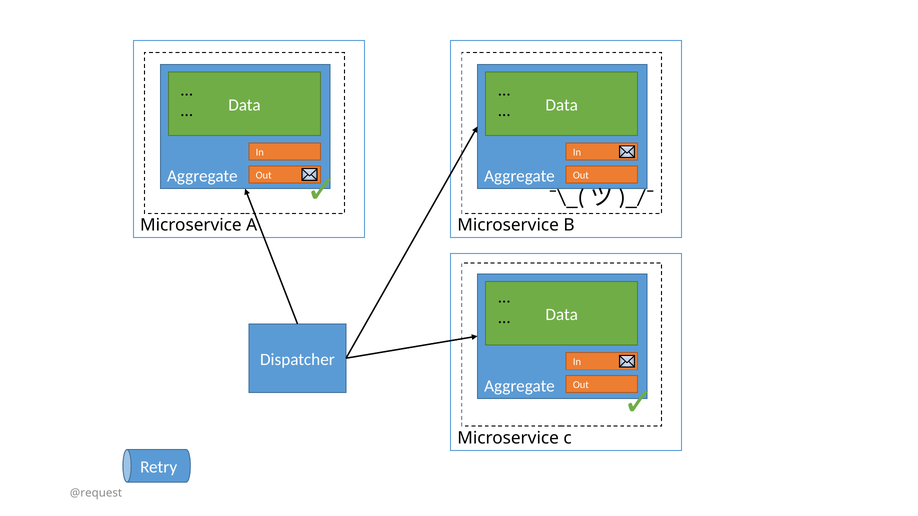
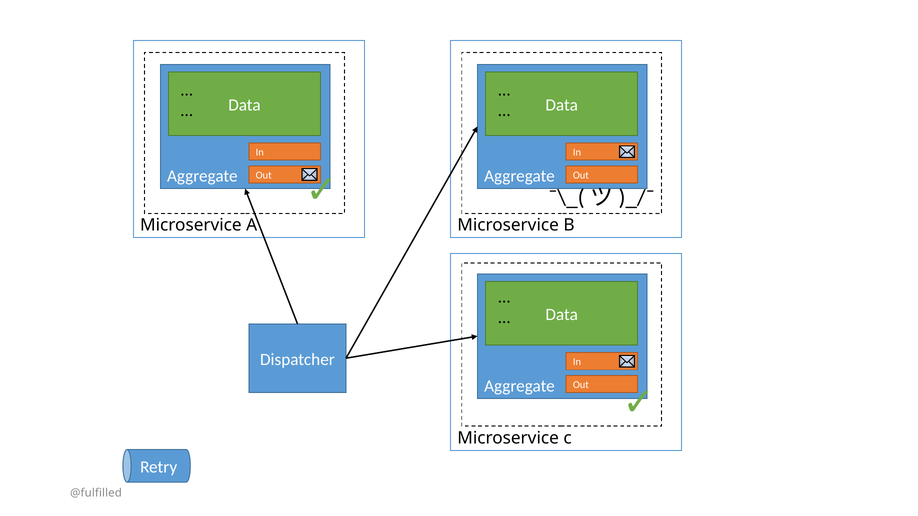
@request: @request -> @fulfilled (96, 493)
